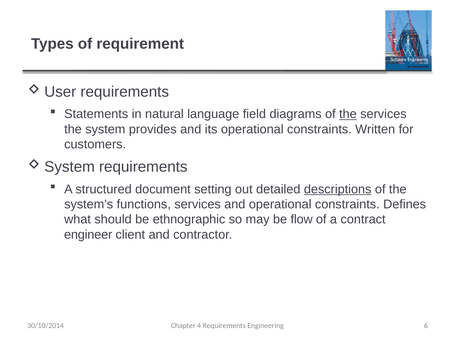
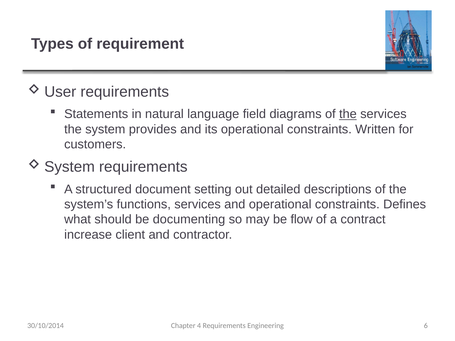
descriptions underline: present -> none (338, 189)
ethnographic: ethnographic -> documenting (189, 220)
engineer: engineer -> increase (88, 235)
